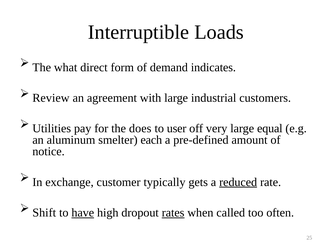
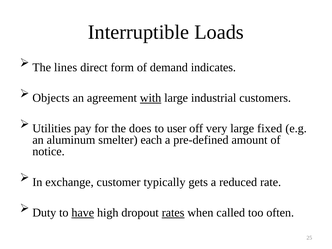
what: what -> lines (66, 67)
Review: Review -> Objects (51, 98)
with underline: none -> present (151, 98)
equal: equal -> fixed (270, 128)
reduced underline: present -> none (238, 182)
Shift: Shift -> Duty (44, 213)
